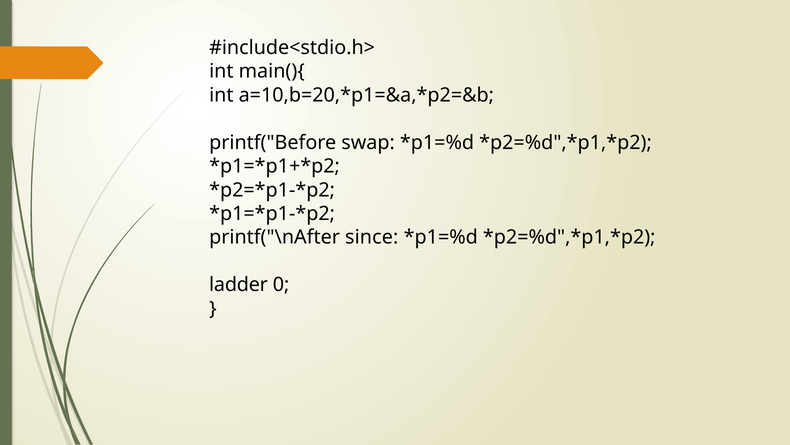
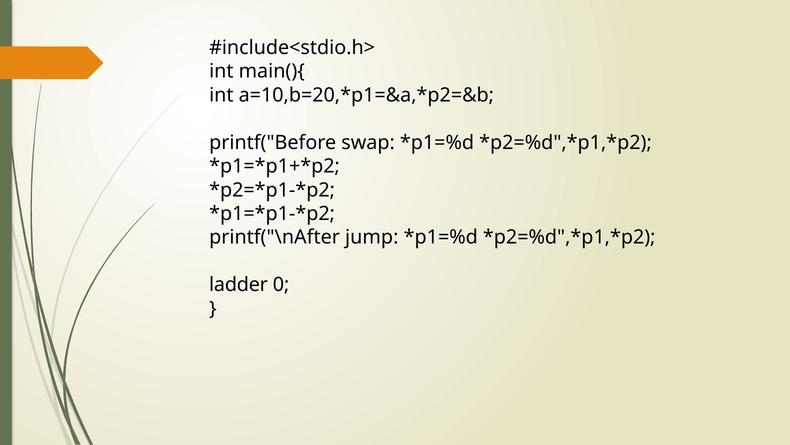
since: since -> jump (372, 237)
